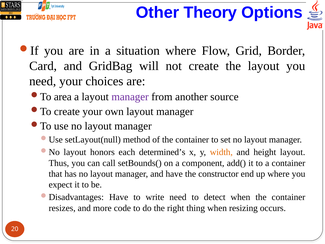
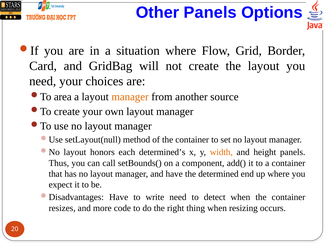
Other Theory: Theory -> Panels (210, 12)
manager colour: purple -> orange (130, 97)
height layout: layout -> panels (293, 152)
constructor: constructor -> determined (218, 174)
